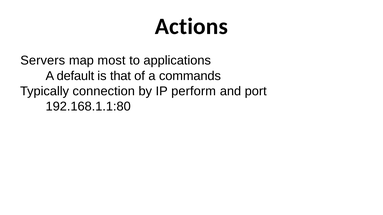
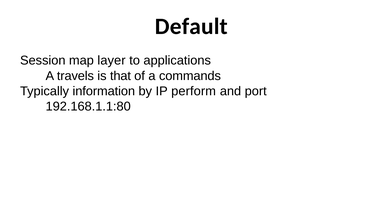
Actions: Actions -> Default (191, 26)
Servers: Servers -> Session (43, 61)
most: most -> layer (112, 61)
default: default -> travels (75, 76)
connection: connection -> information (104, 91)
